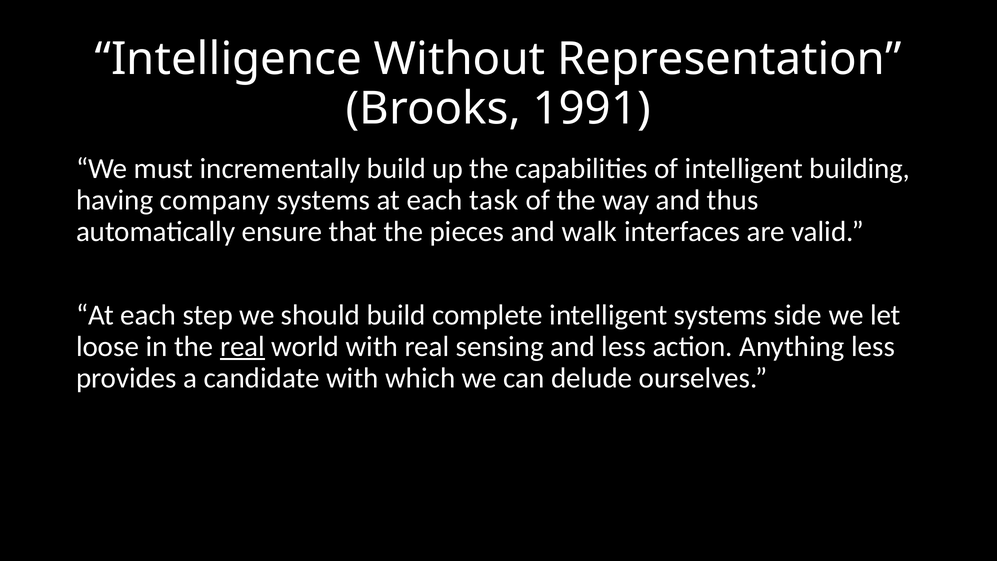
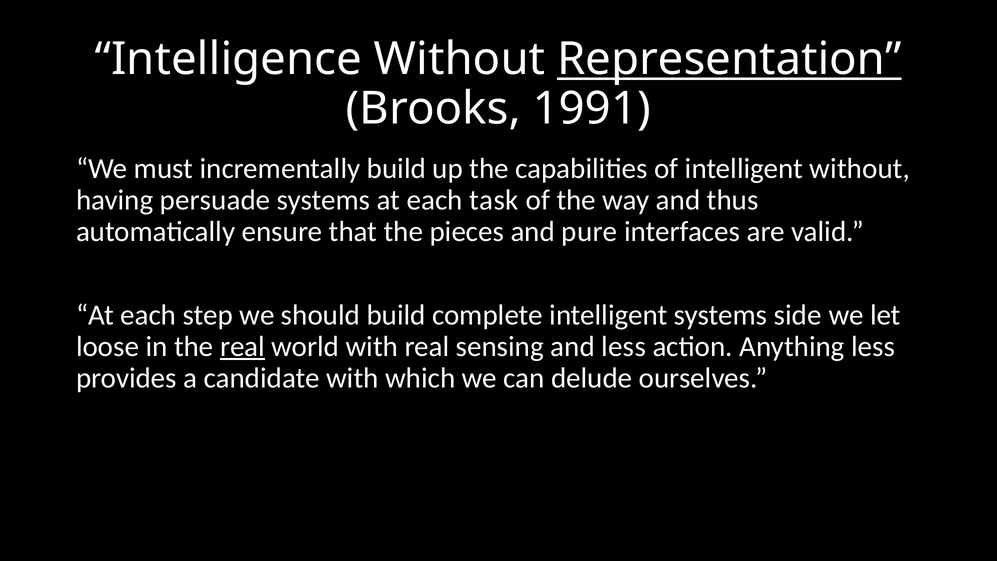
Representation underline: none -> present (729, 59)
intelligent building: building -> without (860, 169)
company: company -> persuade (215, 200)
walk: walk -> pure (589, 231)
